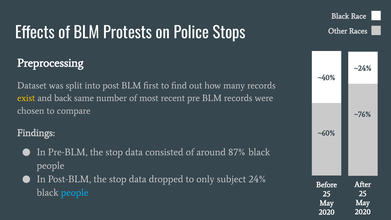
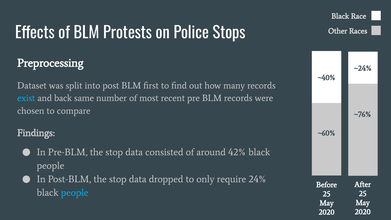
exist colour: yellow -> light blue (26, 98)
87%: 87% -> 42% (237, 152)
subject: subject -> require (232, 179)
